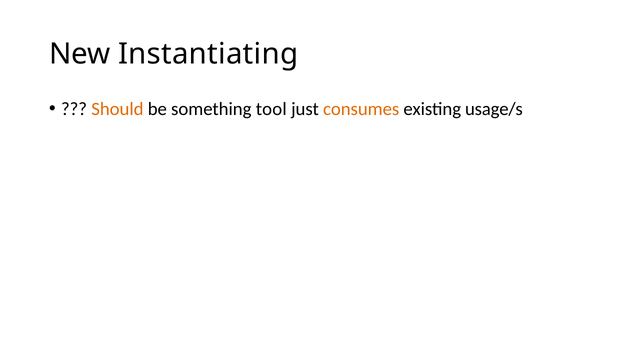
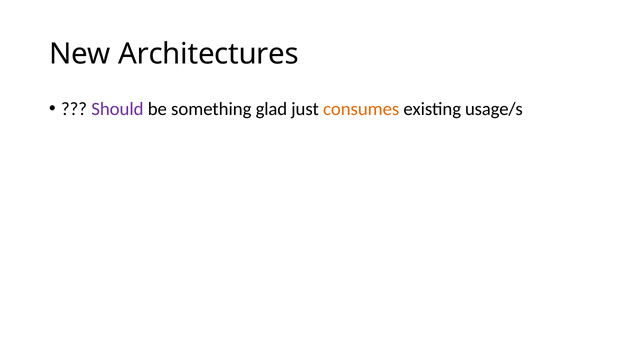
Instantiating: Instantiating -> Architectures (208, 54)
Should colour: orange -> purple (117, 109)
tool: tool -> glad (271, 109)
